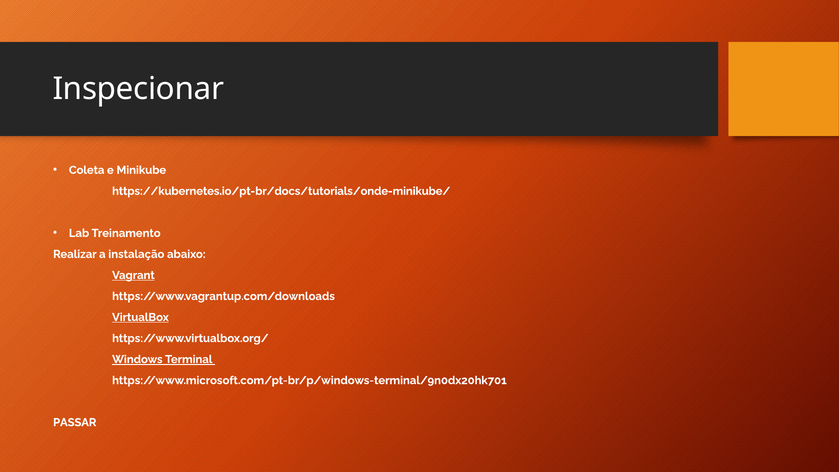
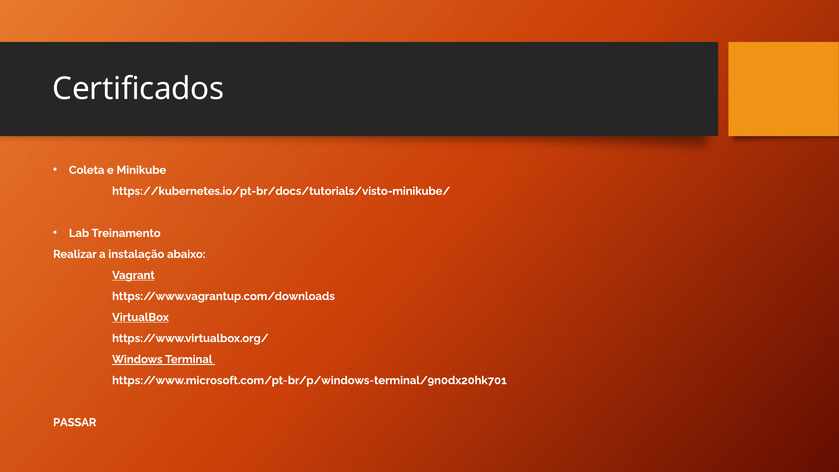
Inspecionar: Inspecionar -> Certificados (138, 89)
https://kubernetes.io/pt-br/docs/tutorials/onde-minikube/: https://kubernetes.io/pt-br/docs/tutorials/onde-minikube/ -> https://kubernetes.io/pt-br/docs/tutorials/visto-minikube/ (281, 191)
